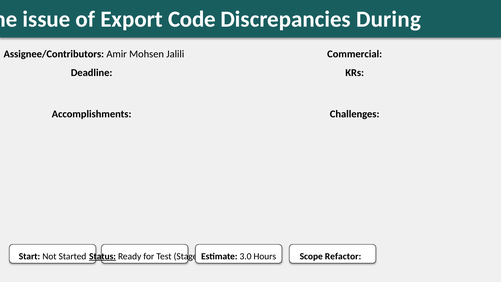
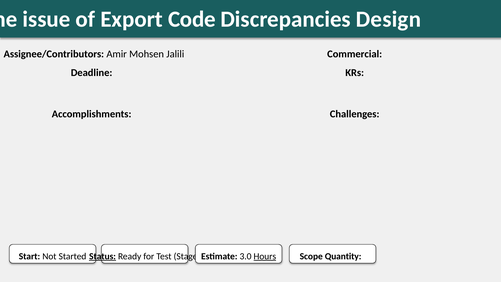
During: During -> Design (388, 19)
Hours underline: none -> present (265, 256)
Refactor: Refactor -> Quantity (343, 256)
